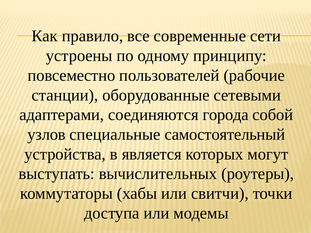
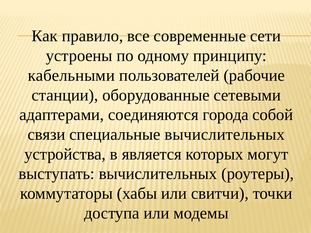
повсеместно: повсеместно -> кабельными (71, 75)
узлов: узлов -> связи (46, 135)
специальные самостоятельный: самостоятельный -> вычислительных (225, 135)
